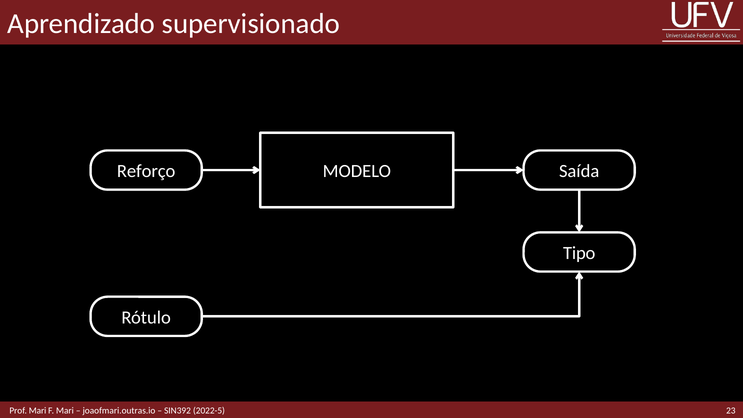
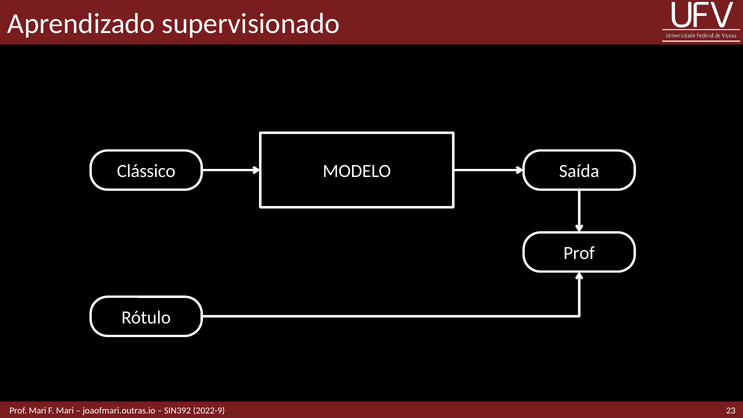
Reforço: Reforço -> Clássico (146, 171)
Tipo: Tipo -> Prof (579, 253)
2022-5: 2022-5 -> 2022-9 (209, 411)
